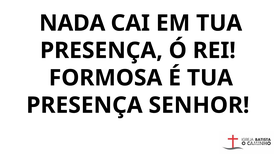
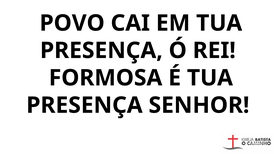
NADA: NADA -> POVO (72, 23)
